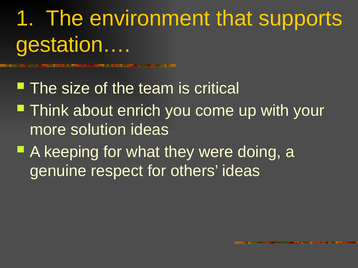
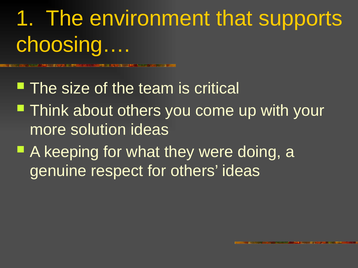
gestation…: gestation… -> choosing… (73, 45)
about enrich: enrich -> others (139, 111)
